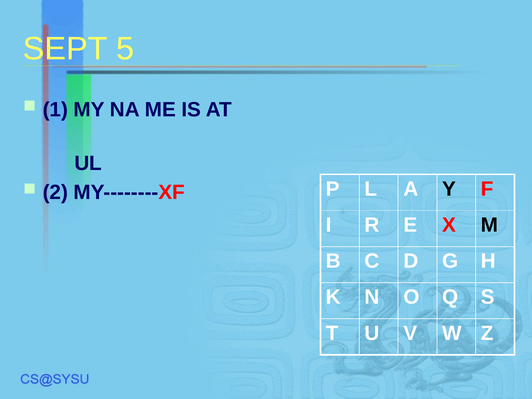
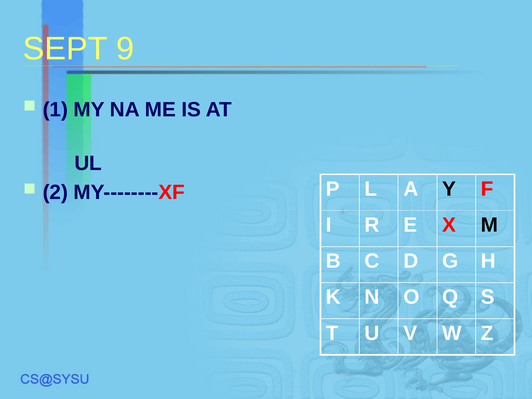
5: 5 -> 9 (125, 49)
